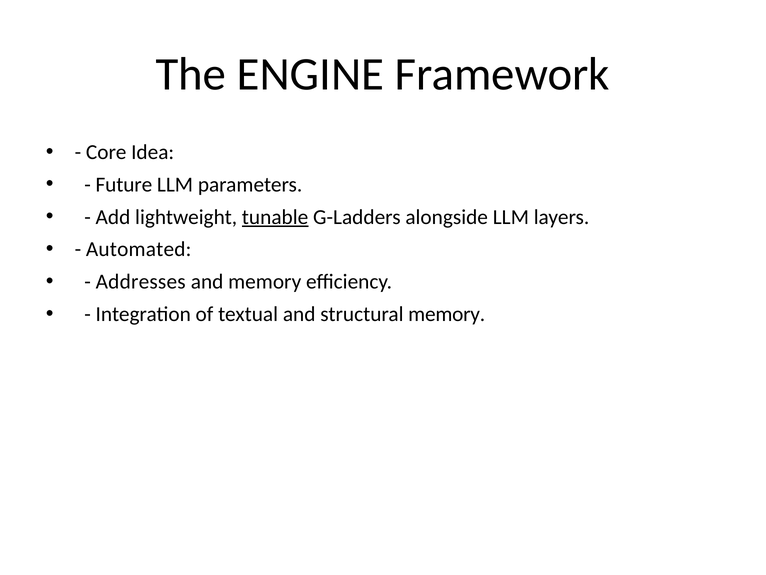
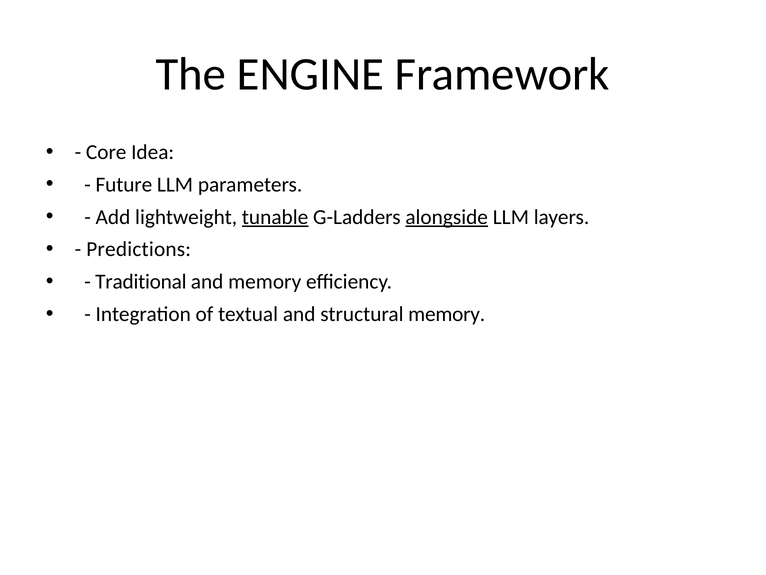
alongside underline: none -> present (447, 217)
Automated: Automated -> Predictions (139, 249)
Addresses: Addresses -> Traditional (141, 282)
